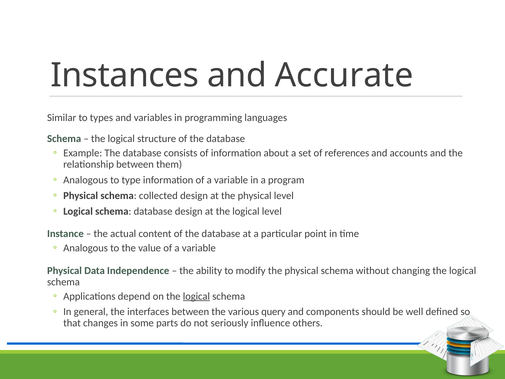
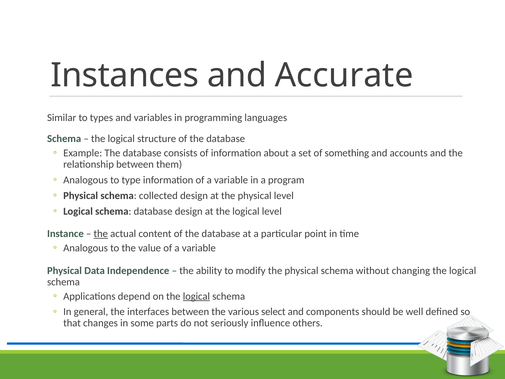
references: references -> something (347, 153)
the underline: none -> present (101, 234)
query: query -> select (273, 312)
